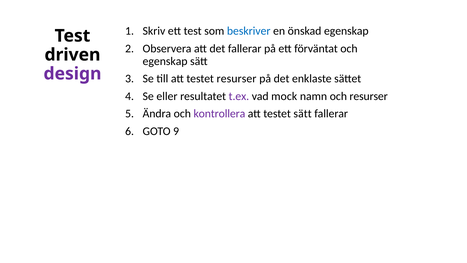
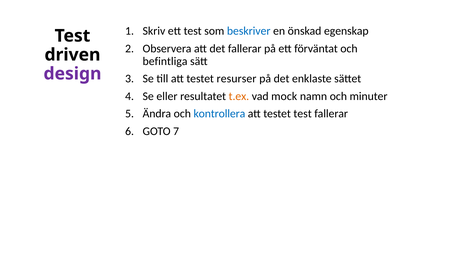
egenskap: egenskap -> befintliga (165, 61)
t.ex colour: purple -> orange (239, 96)
och resurser: resurser -> minuter (369, 96)
kontrollera colour: purple -> blue (219, 114)
testet sätt: sätt -> test (303, 114)
9: 9 -> 7 (176, 131)
